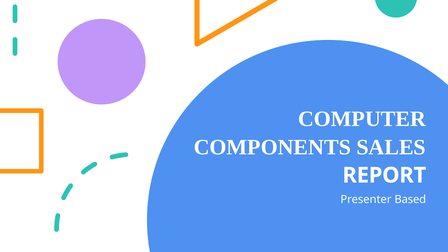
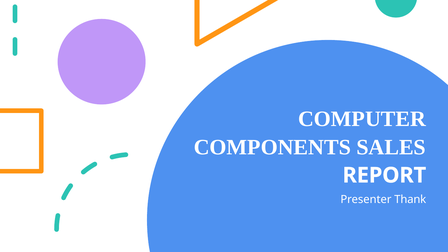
Based: Based -> Thank (410, 200)
